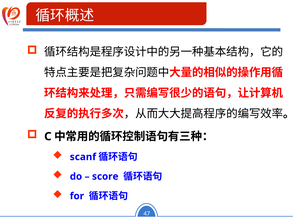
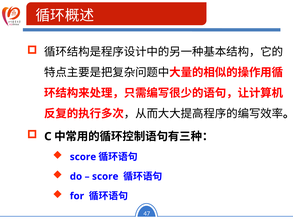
scanf: scanf -> score (83, 157)
